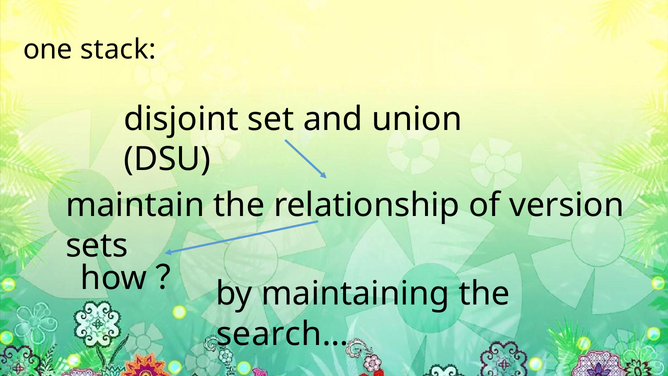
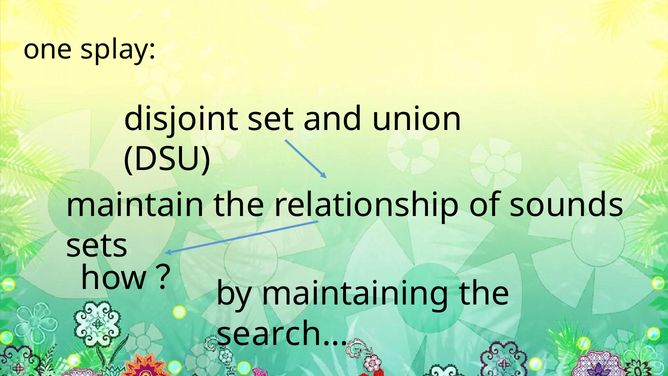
stack: stack -> splay (118, 49)
version: version -> sounds (567, 205)
